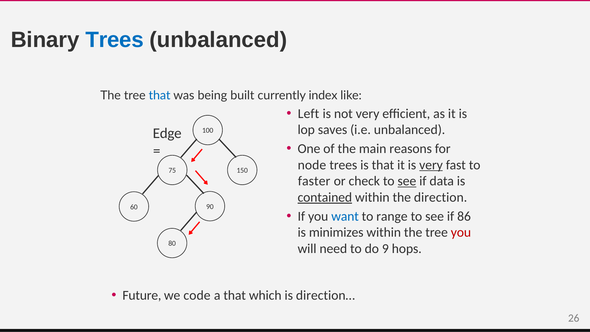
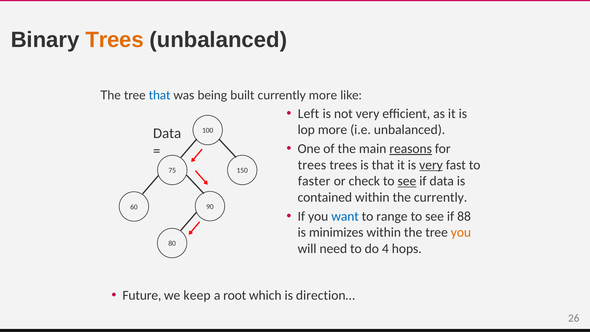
Trees colour: blue -> orange (115, 40)
currently index: index -> more (323, 95)
lop saves: saves -> more (333, 130)
Edge: Edge -> Data (167, 133)
reasons underline: none -> present (411, 149)
node: node -> trees (312, 165)
contained underline: present -> none (325, 197)
the direction: direction -> currently (441, 197)
86: 86 -> 88 (464, 216)
you colour: red -> orange (461, 232)
9: 9 -> 4 (385, 249)
code: code -> keep (197, 295)
a that: that -> root (235, 295)
